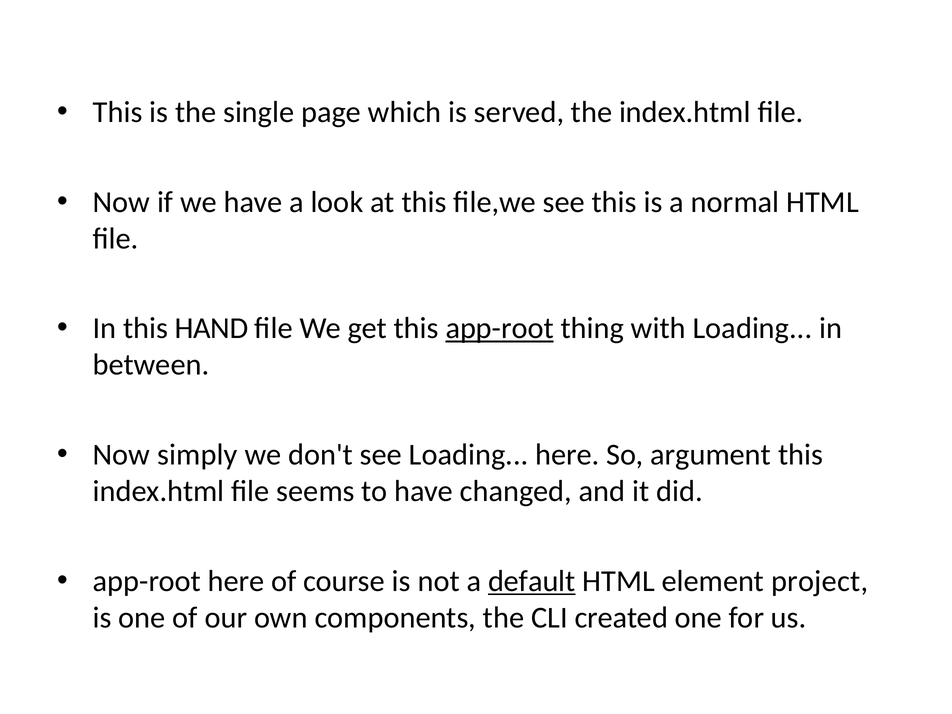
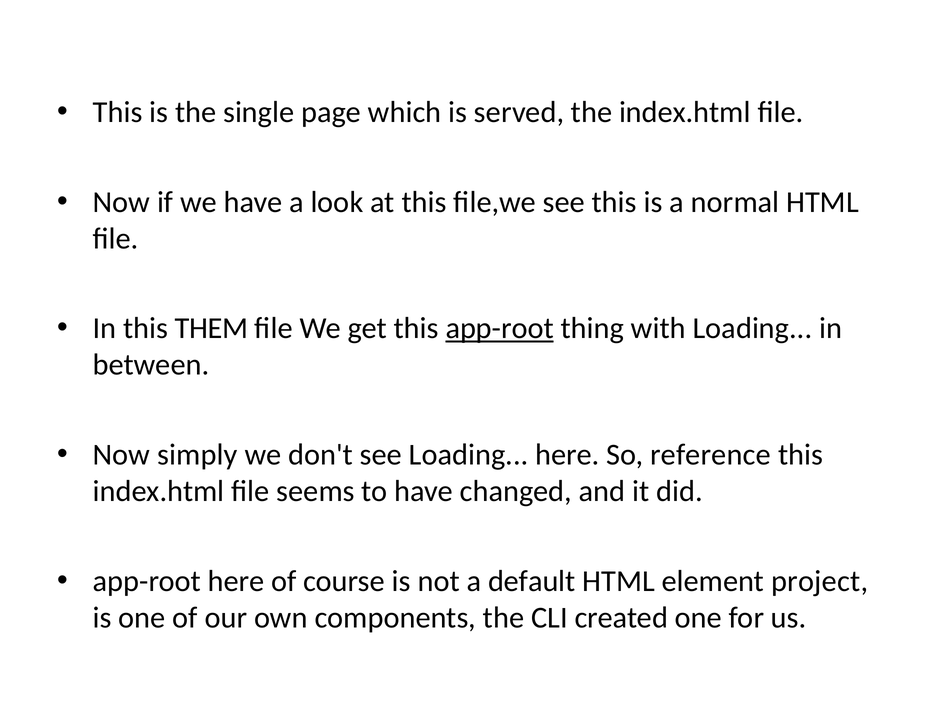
HAND: HAND -> THEM (212, 328)
argument: argument -> reference (711, 455)
default underline: present -> none (532, 581)
